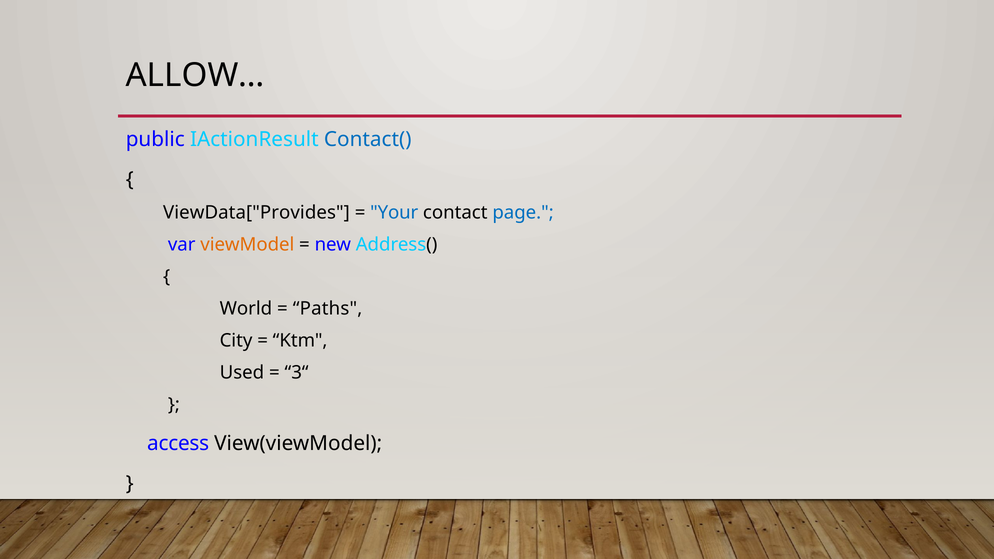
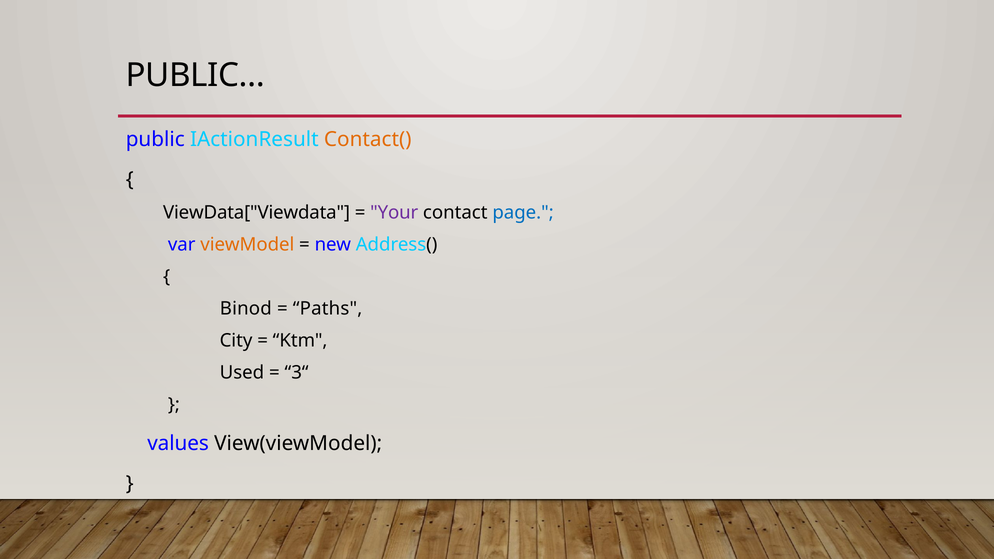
ALLOW…: ALLOW… -> PUBLIC… (195, 76)
Contact( colour: blue -> orange (368, 139)
ViewData["Provides: ViewData["Provides -> ViewData["Viewdata (257, 213)
Your colour: blue -> purple (394, 213)
World: World -> Binod (246, 309)
access: access -> values (178, 444)
